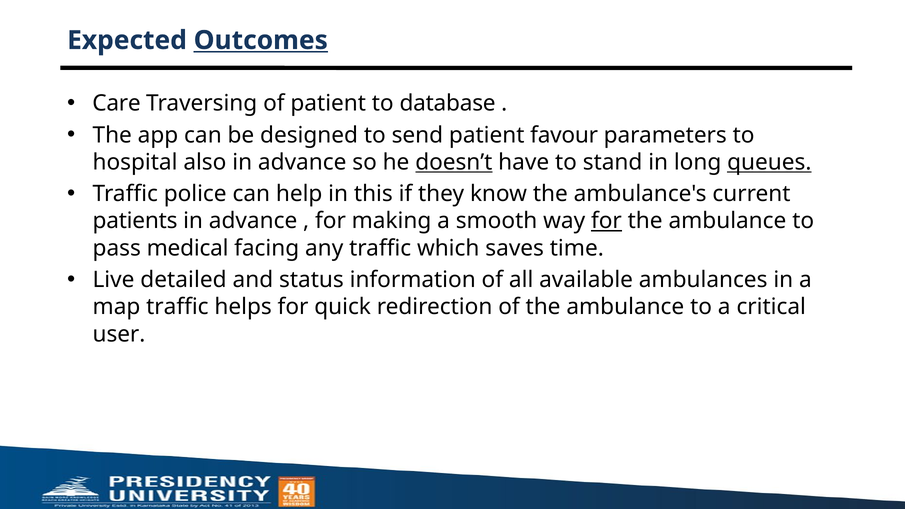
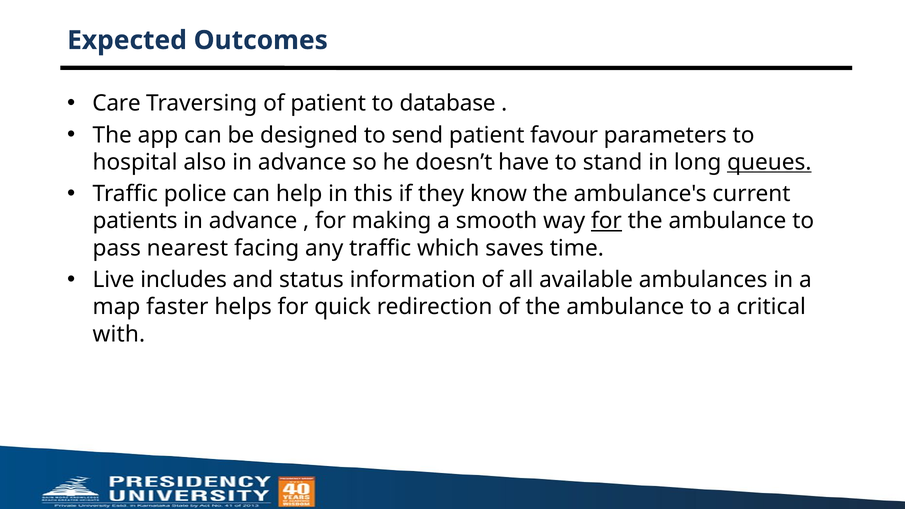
Outcomes underline: present -> none (261, 40)
doesn’t underline: present -> none (454, 162)
medical: medical -> nearest (187, 248)
detailed: detailed -> includes (184, 280)
map traffic: traffic -> faster (177, 307)
user: user -> with (119, 334)
